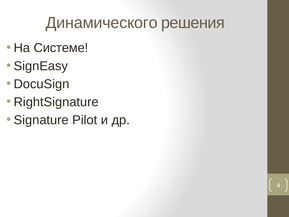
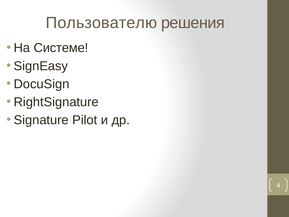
Динамического: Динамического -> Пользователю (101, 23)
